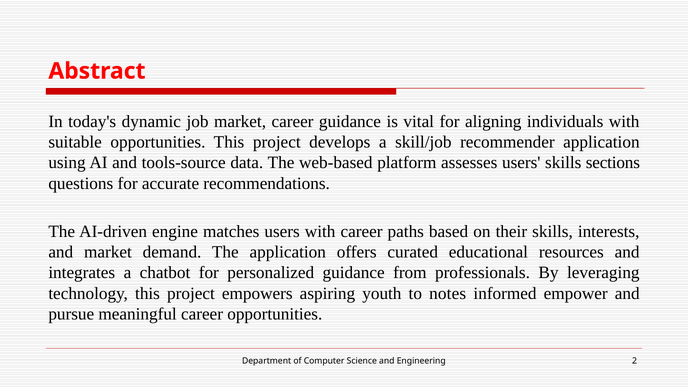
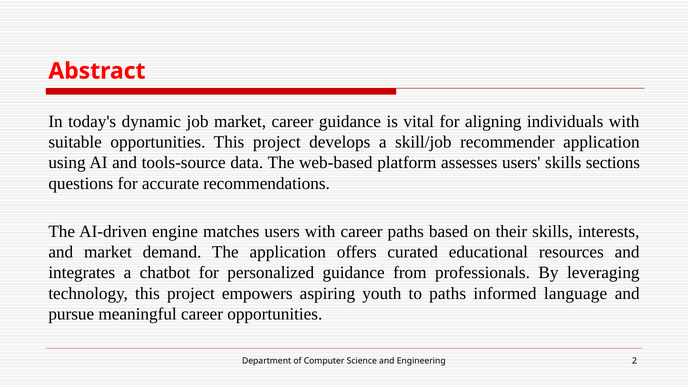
to notes: notes -> paths (448, 293)
empower: empower -> language (576, 293)
